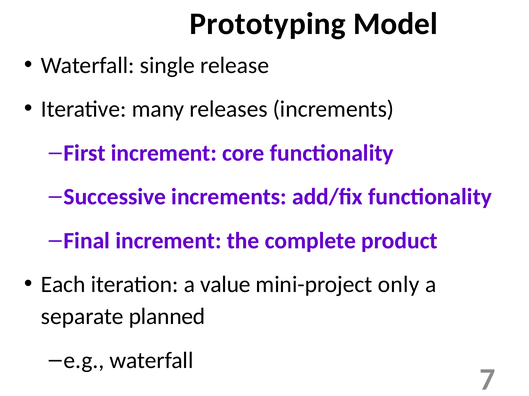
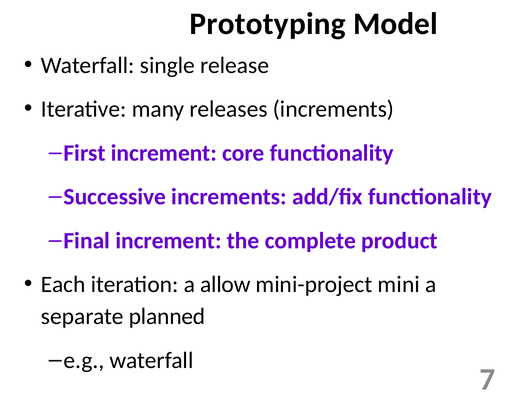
value: value -> allow (225, 285)
only: only -> mini (399, 285)
